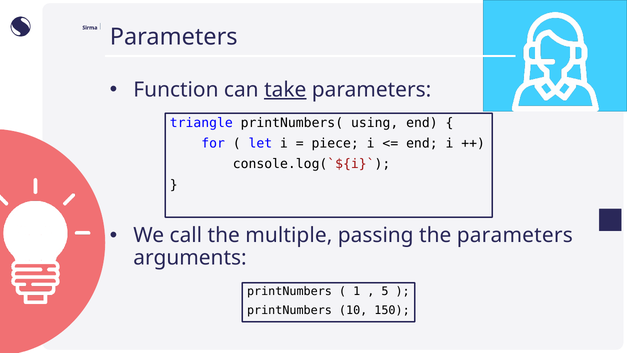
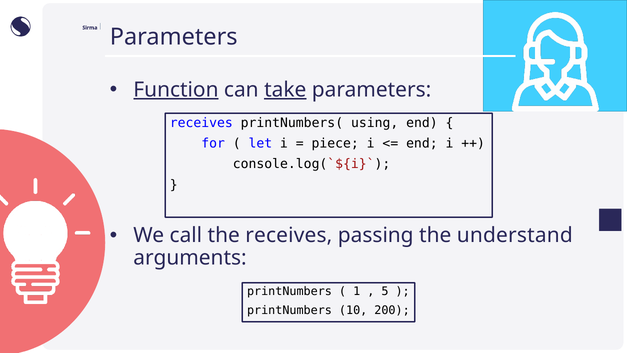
Function underline: none -> present (176, 90)
triangle: triangle -> receives (201, 123)
the multiple: multiple -> receives (289, 235)
the parameters: parameters -> understand (515, 235)
150: 150 -> 200 (392, 310)
